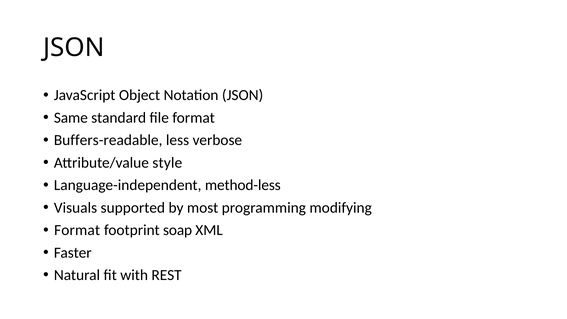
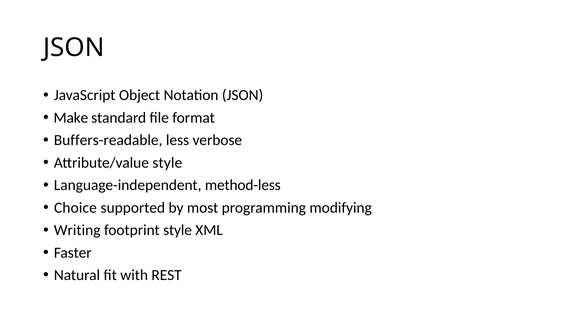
Same: Same -> Make (71, 118)
Visuals: Visuals -> Choice (75, 208)
Format: Format -> Writing (77, 230)
footprint soap: soap -> style (178, 230)
